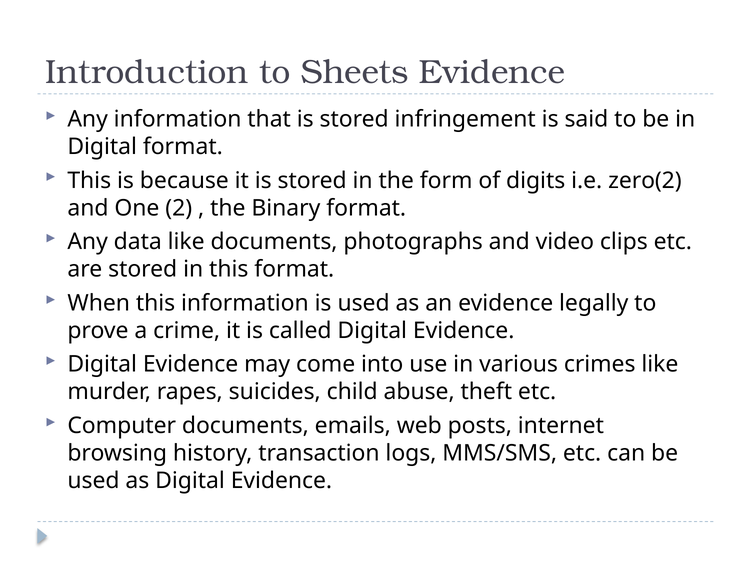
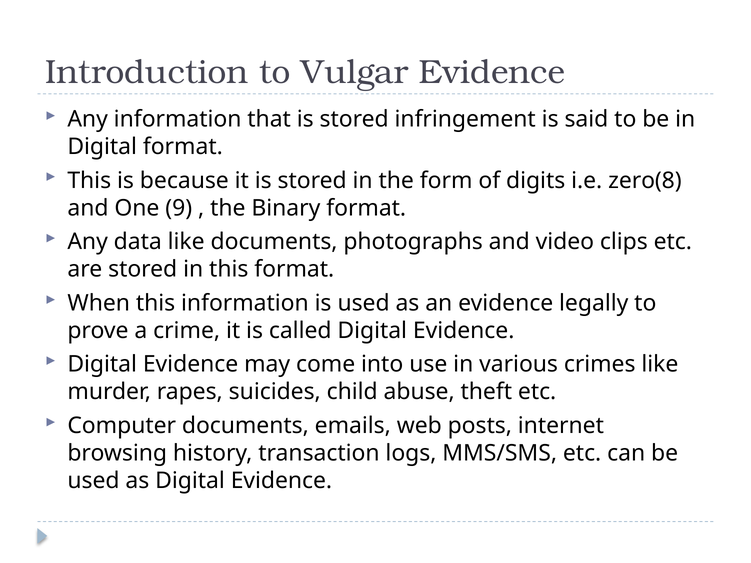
Sheets: Sheets -> Vulgar (355, 72)
zero(2: zero(2 -> zero(8 (645, 181)
2: 2 -> 9 (179, 208)
